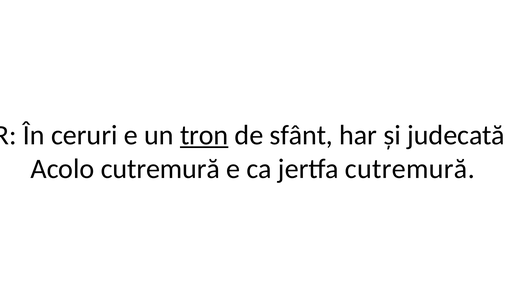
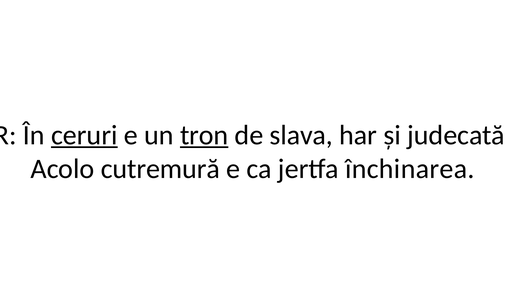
ceruri underline: none -> present (84, 135)
sfânt: sfânt -> slava (301, 135)
jertfa cutremură: cutremură -> închinarea (410, 169)
